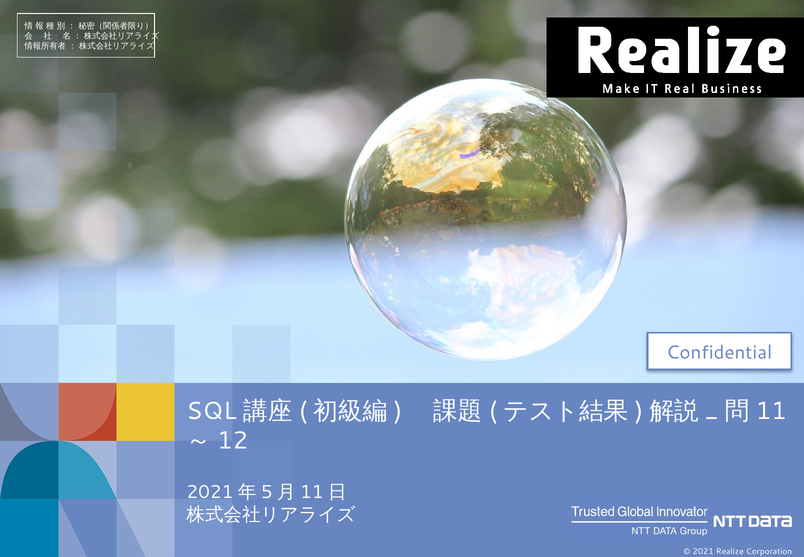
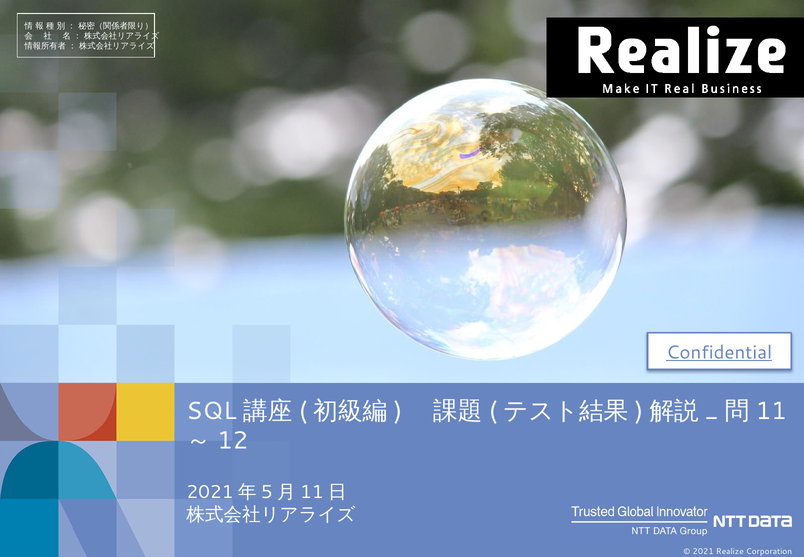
Confidential underline: none -> present (719, 352)
